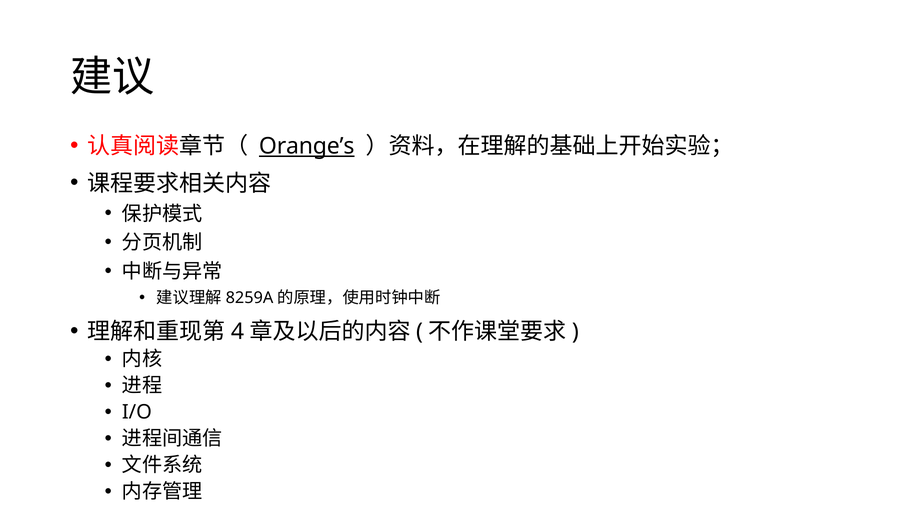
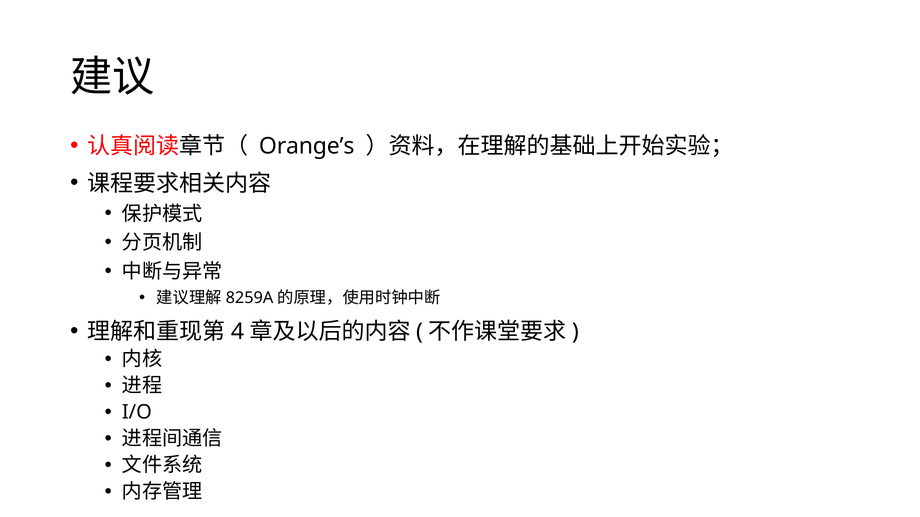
Orange’s underline: present -> none (307, 146)
